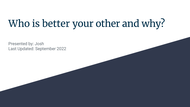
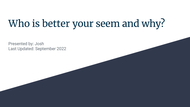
other: other -> seem (108, 24)
